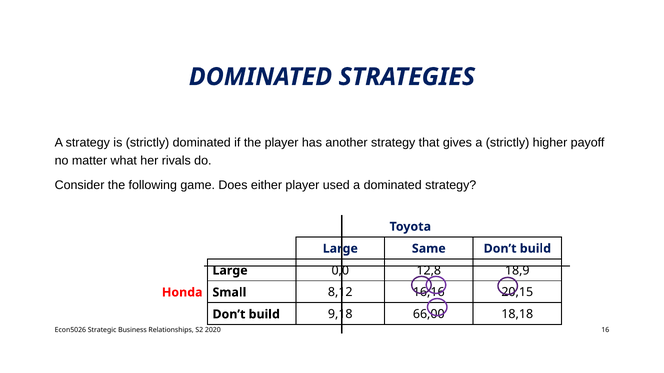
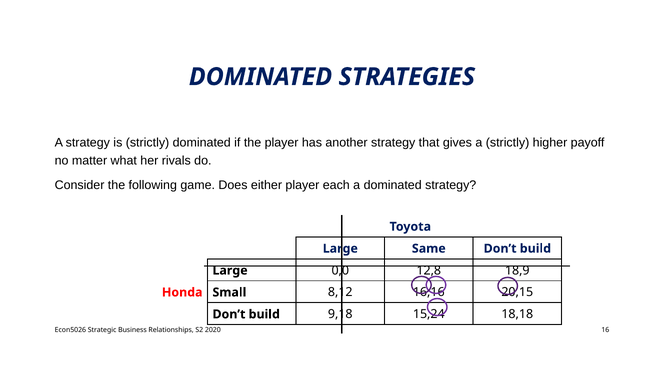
used: used -> each (336, 185)
66,00: 66,00 -> 15,24 (429, 315)
